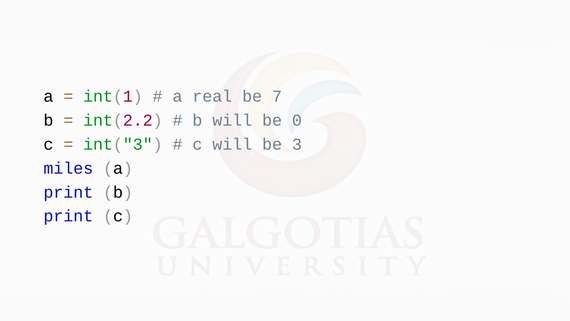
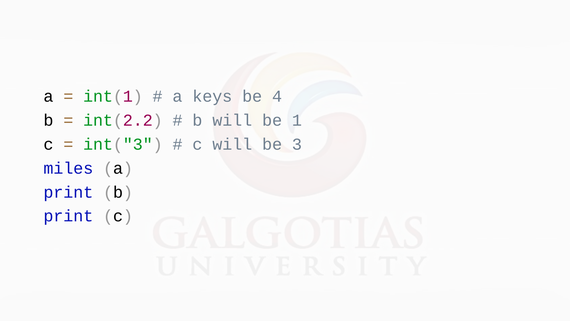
real: real -> keys (212, 96)
7: 7 -> 4 (277, 96)
0: 0 -> 1 (297, 120)
